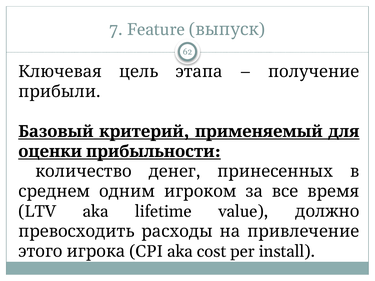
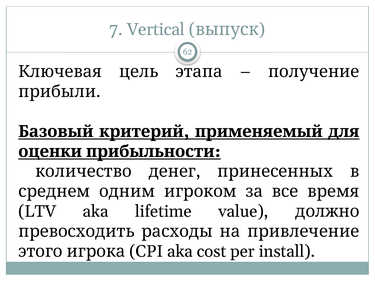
Feature: Feature -> Vertical (156, 30)
